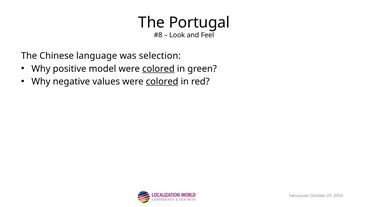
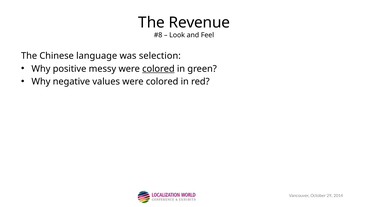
Portugal: Portugal -> Revenue (199, 22)
model: model -> messy (102, 69)
colored underline: present -> none (162, 82)
